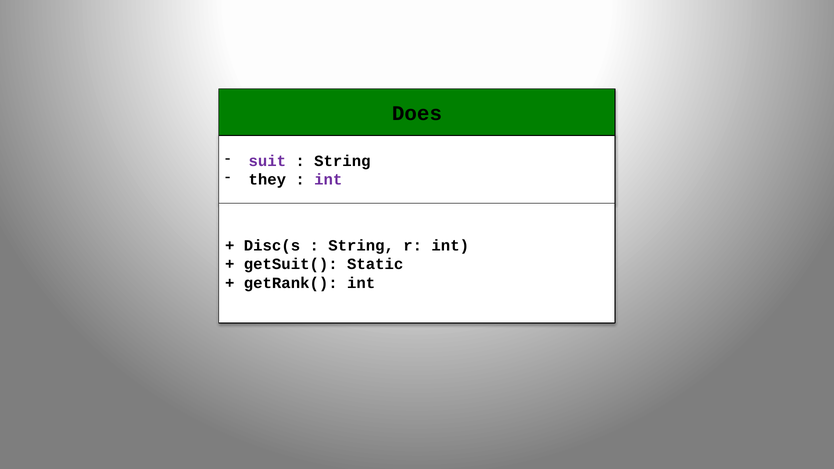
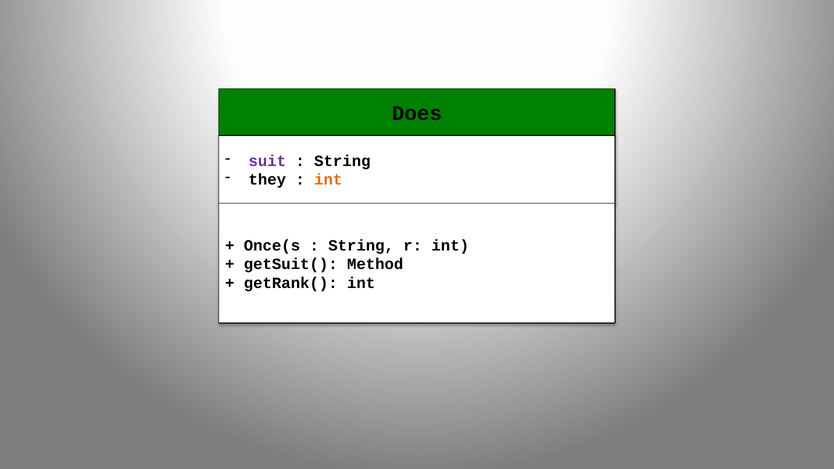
int colour: purple -> orange (328, 180)
Disc(s: Disc(s -> Once(s (272, 246)
Static: Static -> Method (375, 264)
